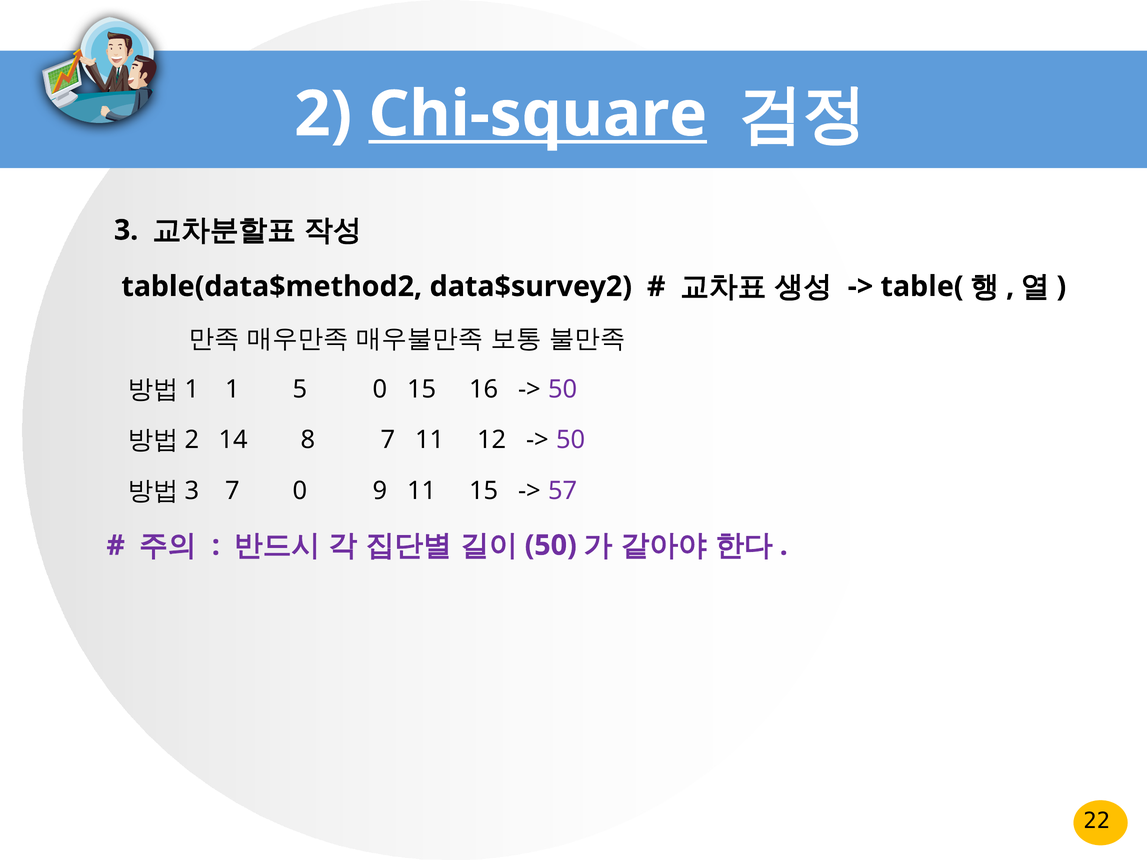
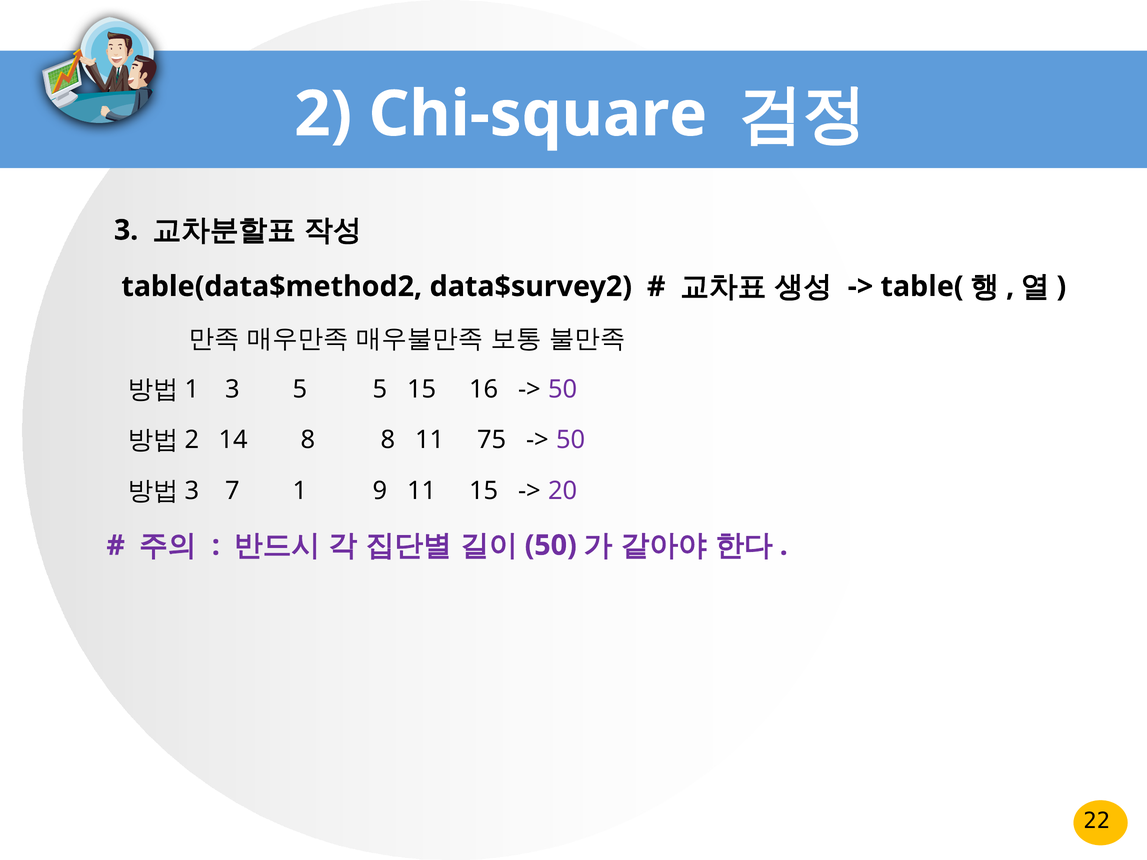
Chi-square underline: present -> none (538, 114)
1: 1 -> 3 (233, 390)
5 0: 0 -> 5 (380, 390)
8 7: 7 -> 8 (388, 440)
12: 12 -> 75 (492, 440)
7 0: 0 -> 1 (300, 491)
57: 57 -> 20 (563, 491)
